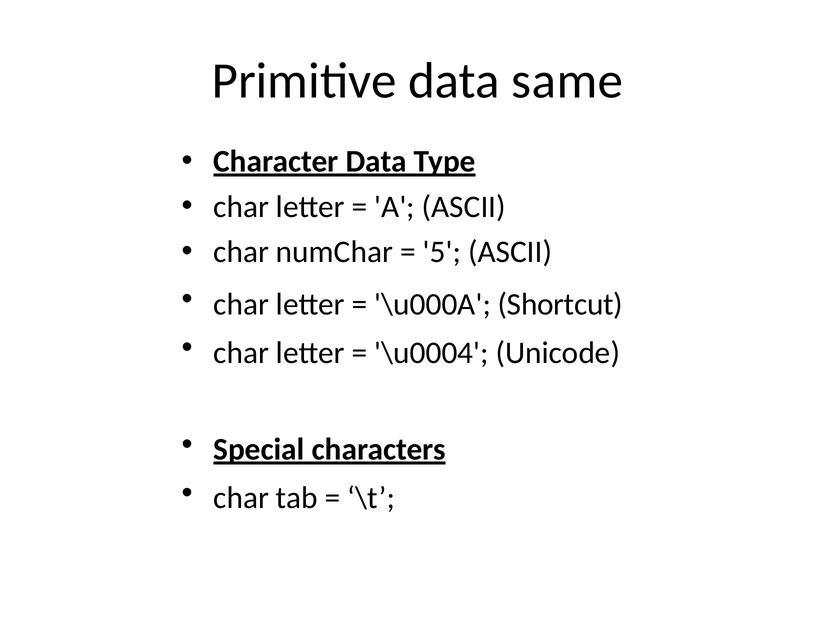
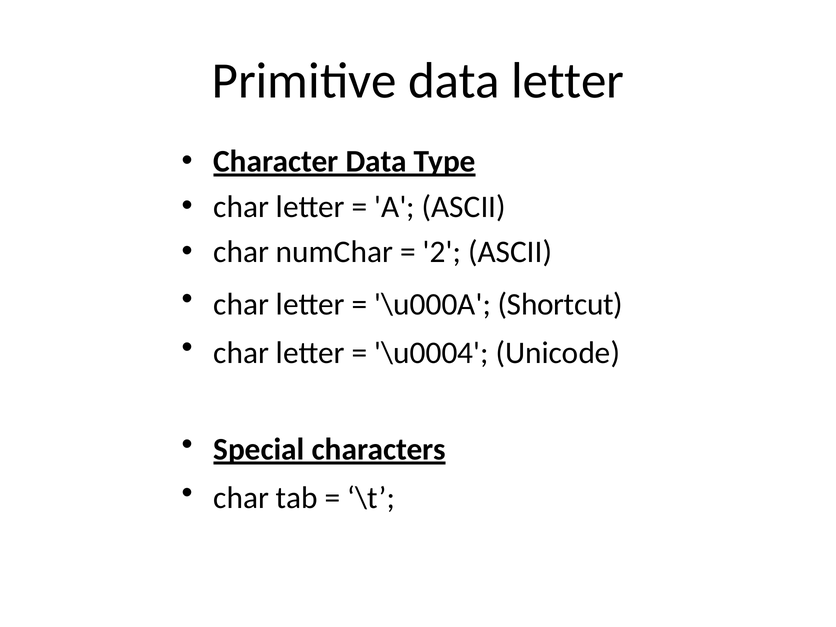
data same: same -> letter (568, 81)
5: 5 -> 2 (442, 252)
